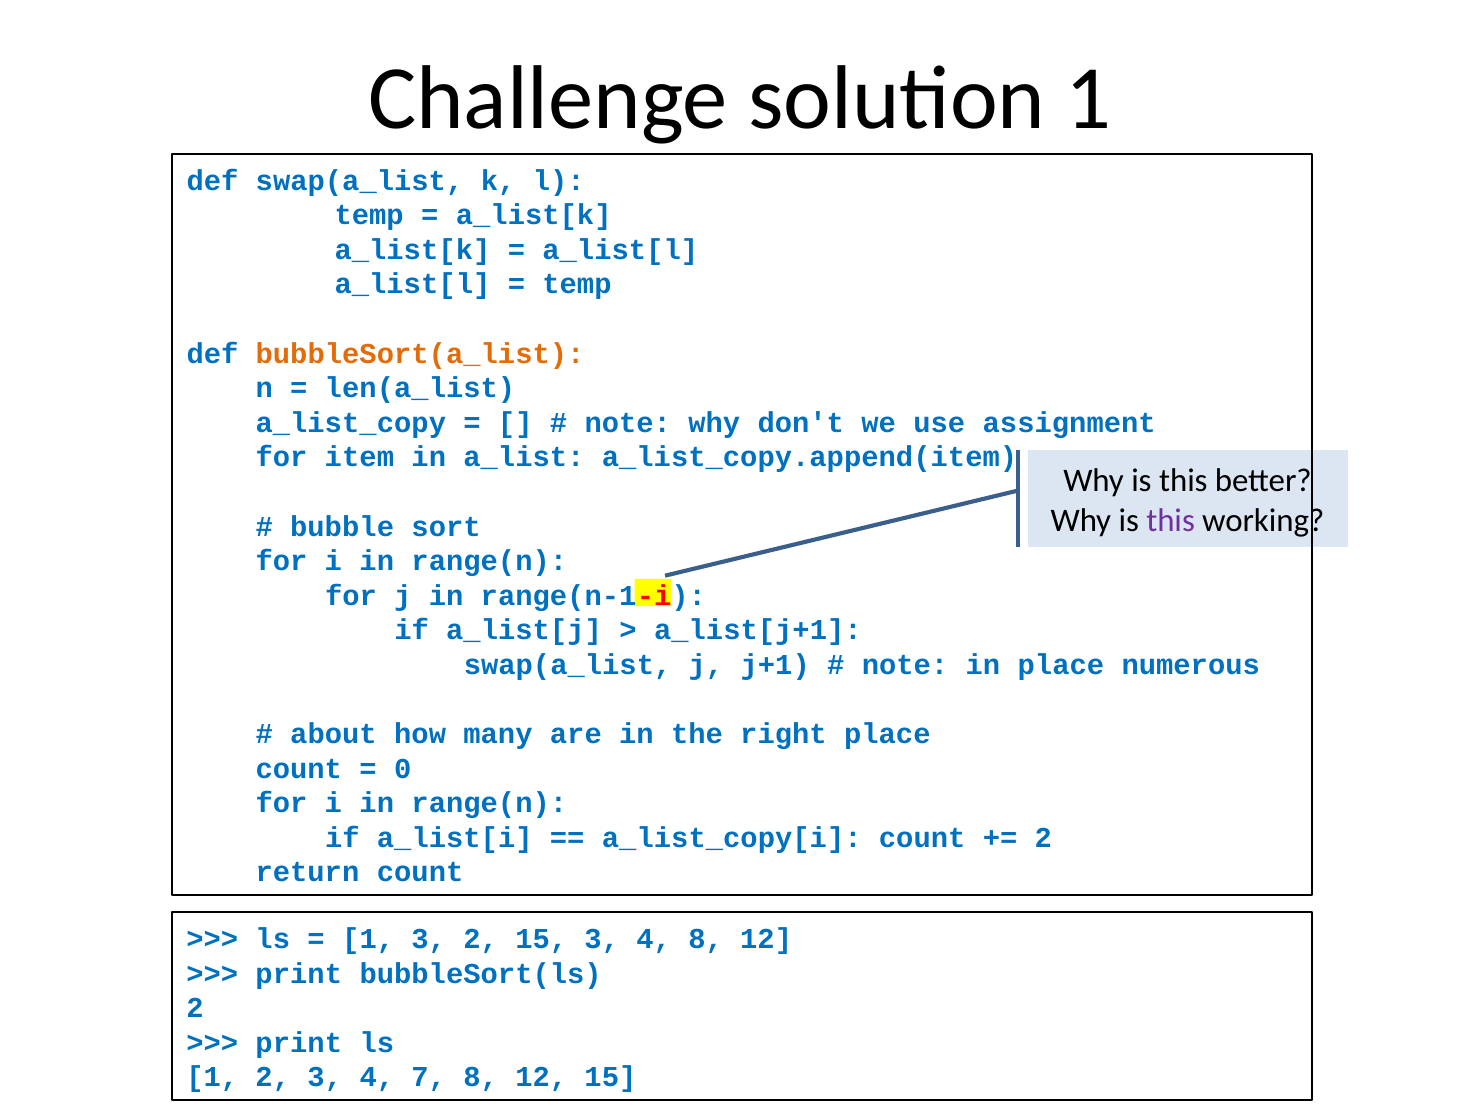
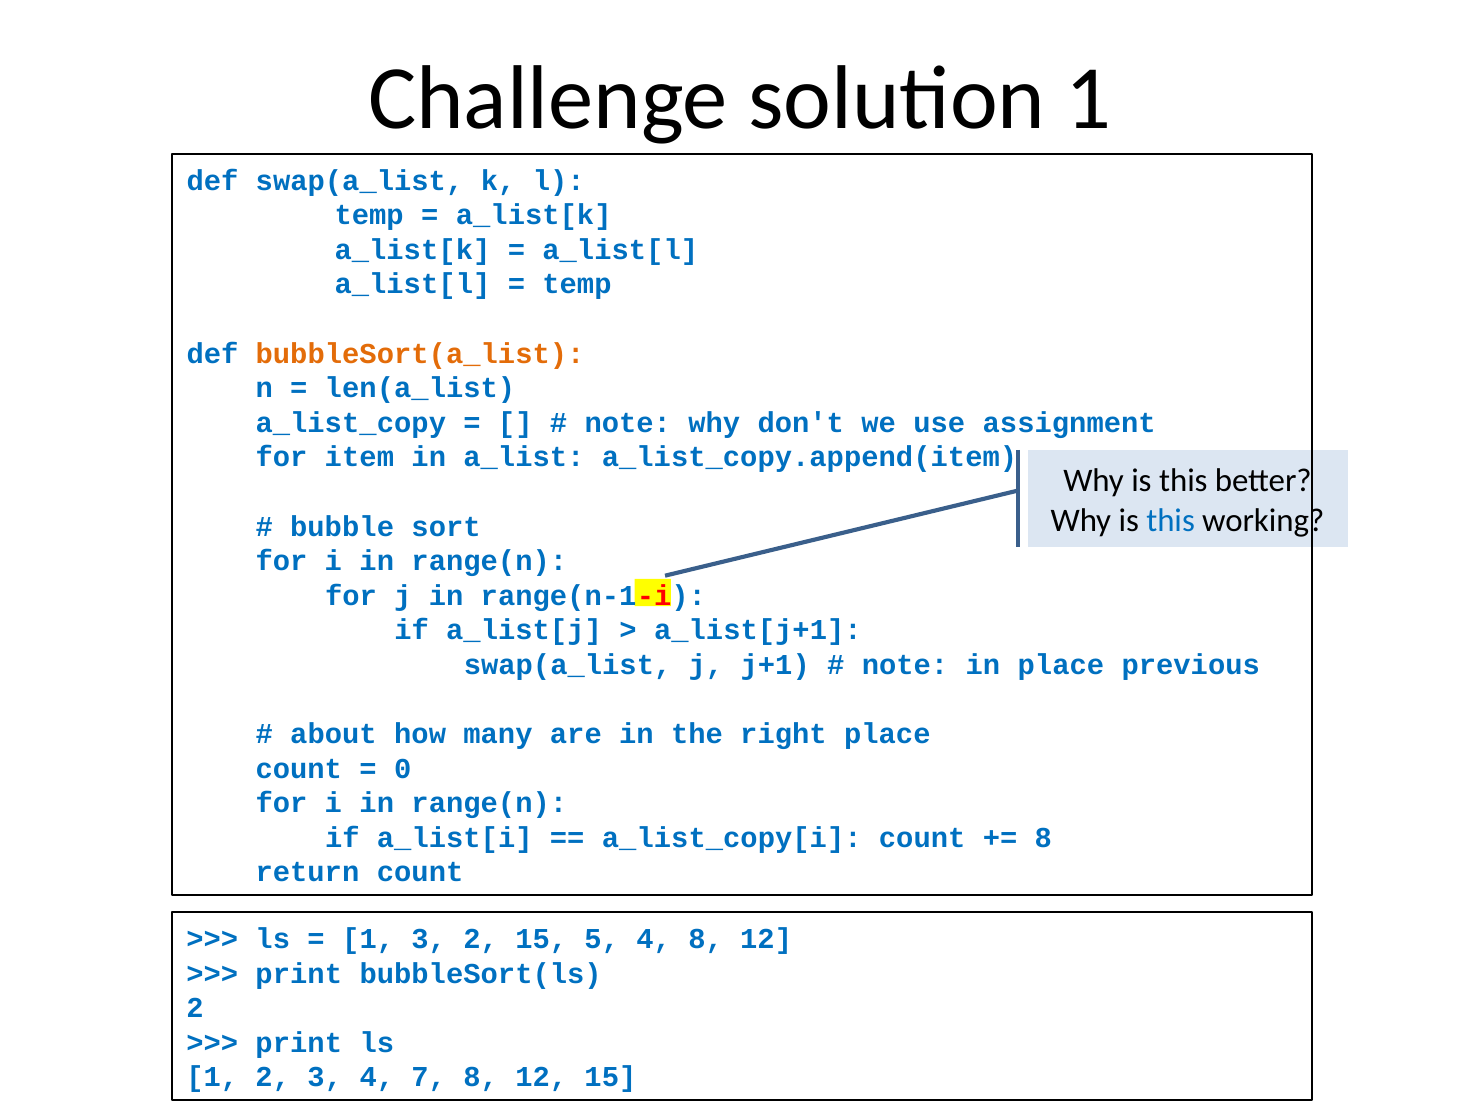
this colour: purple -> blue (1171, 521)
numerous: numerous -> previous (1191, 665)
2: 2 -> 8 (1043, 838)
15 3: 3 -> 5 (602, 939)
